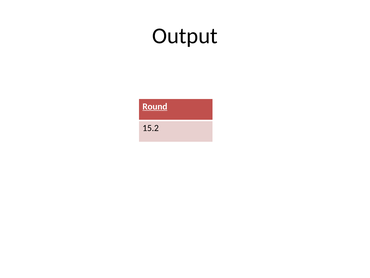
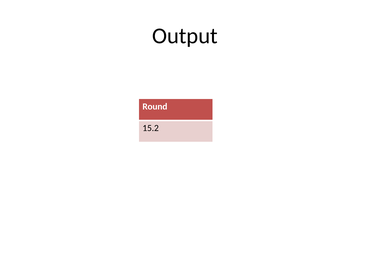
Round underline: present -> none (155, 106)
